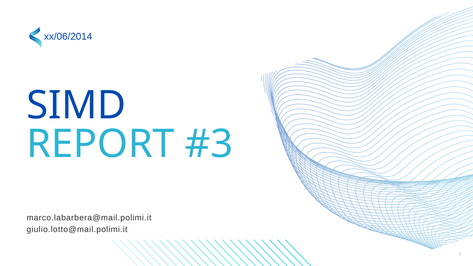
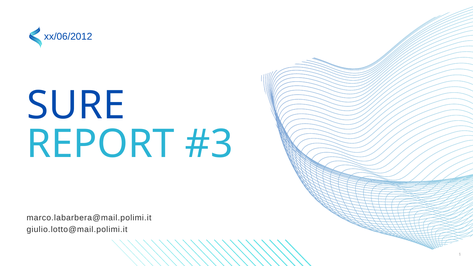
xx/06/2014: xx/06/2014 -> xx/06/2012 (68, 36)
SIMD: SIMD -> SURE (76, 105)
